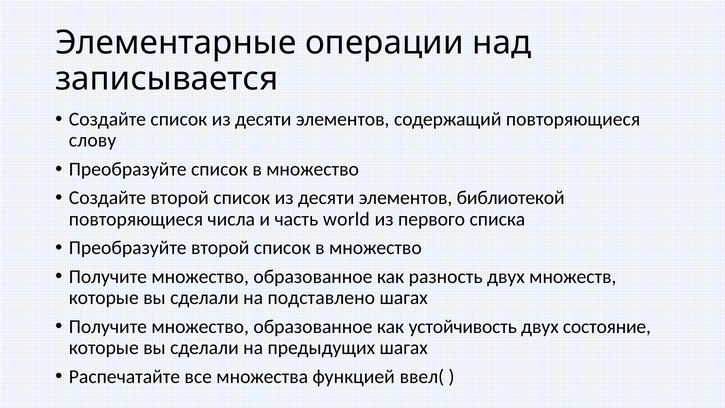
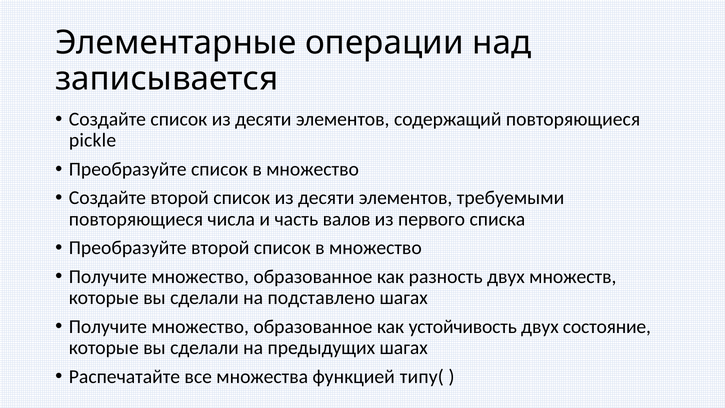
слову: слову -> pickle (93, 140)
библиотекой: библиотекой -> требуемыми (511, 198)
world: world -> валов (347, 219)
ввел(: ввел( -> типу( (422, 376)
